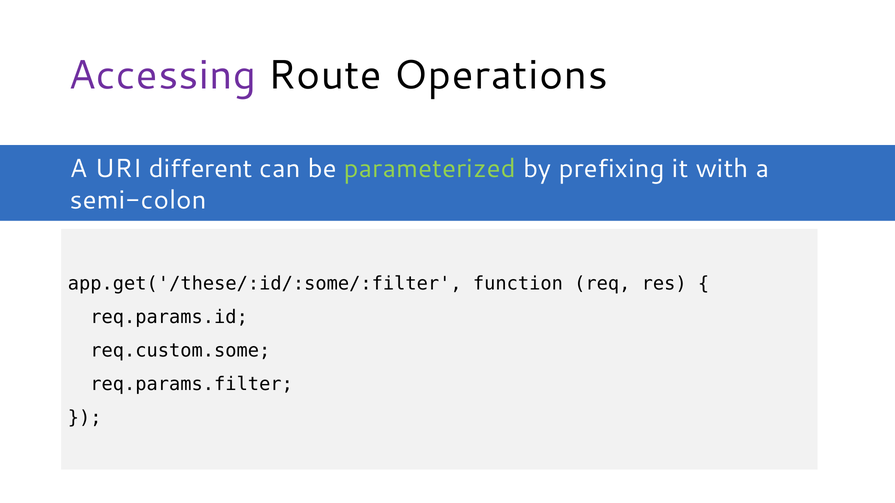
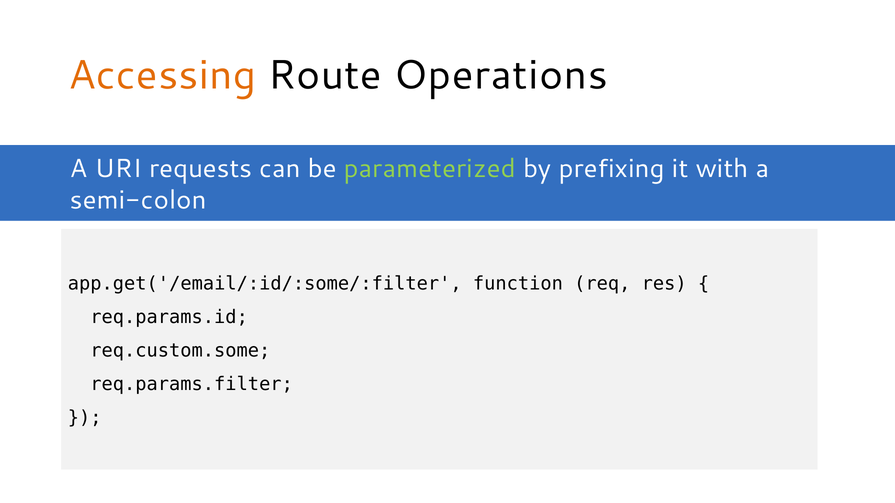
Accessing colour: purple -> orange (162, 75)
different: different -> requests (201, 169)
app.get('/these/:id/:some/:filter: app.get('/these/:id/:some/:filter -> app.get('/email/:id/:some/:filter (265, 284)
